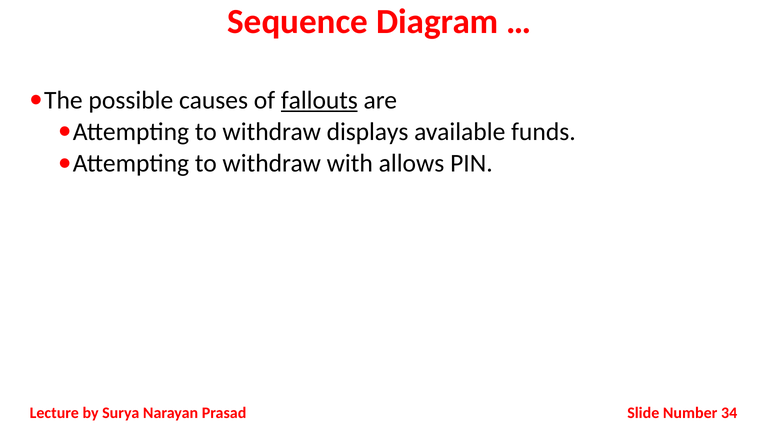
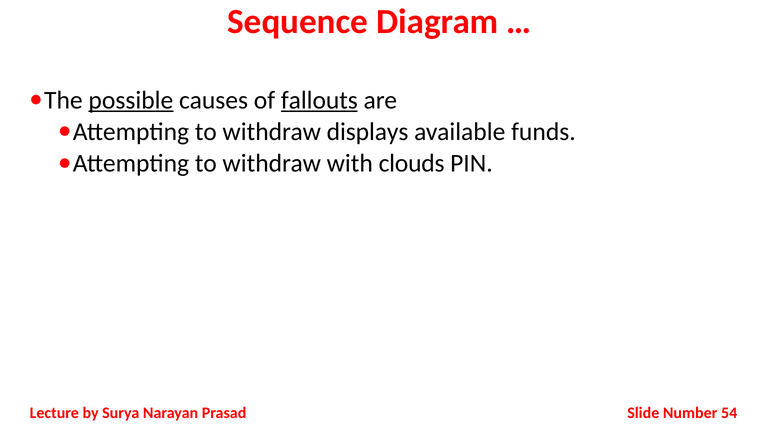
possible underline: none -> present (131, 100)
allows: allows -> clouds (412, 163)
34: 34 -> 54 (729, 412)
